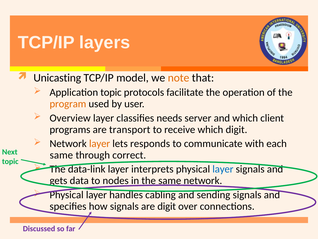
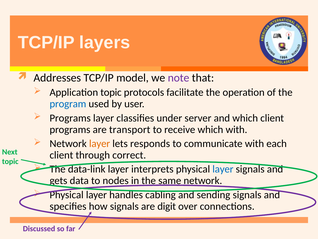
Unicasting: Unicasting -> Addresses (57, 78)
note colour: orange -> purple (179, 78)
program colour: orange -> blue (68, 104)
Overview: Overview -> Programs (70, 118)
needs: needs -> under (169, 118)
which digit: digit -> with (236, 129)
same: same -> client (61, 155)
